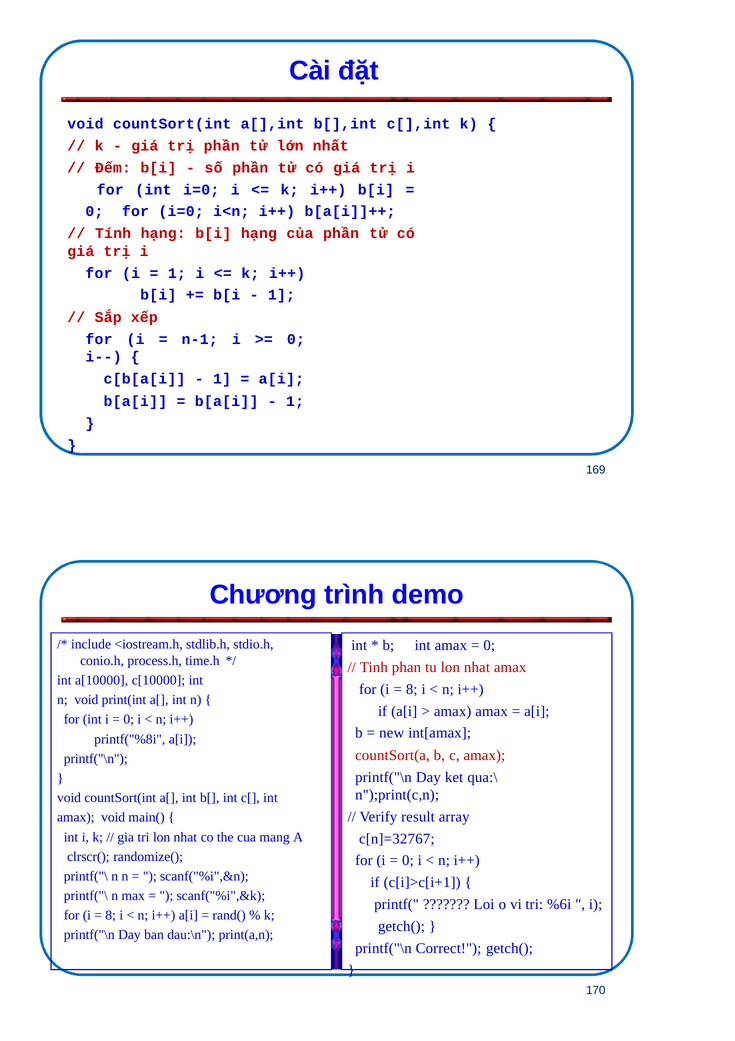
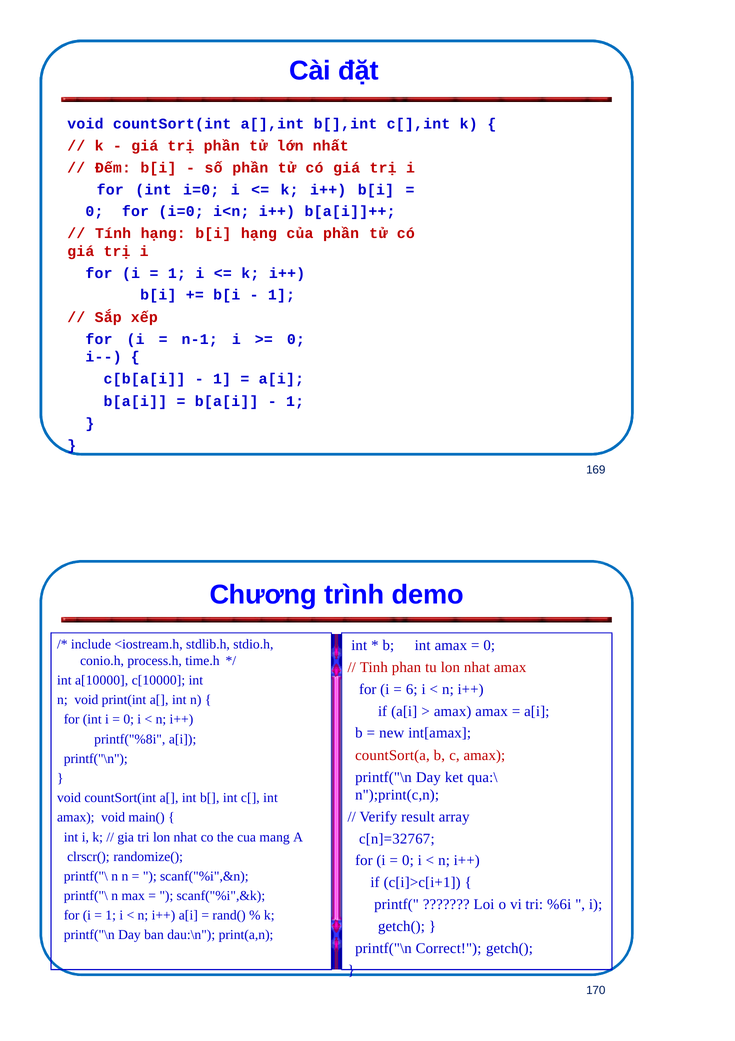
8: 8 -> 6 (412, 689)
8: 8 -> 1 (111, 915)
